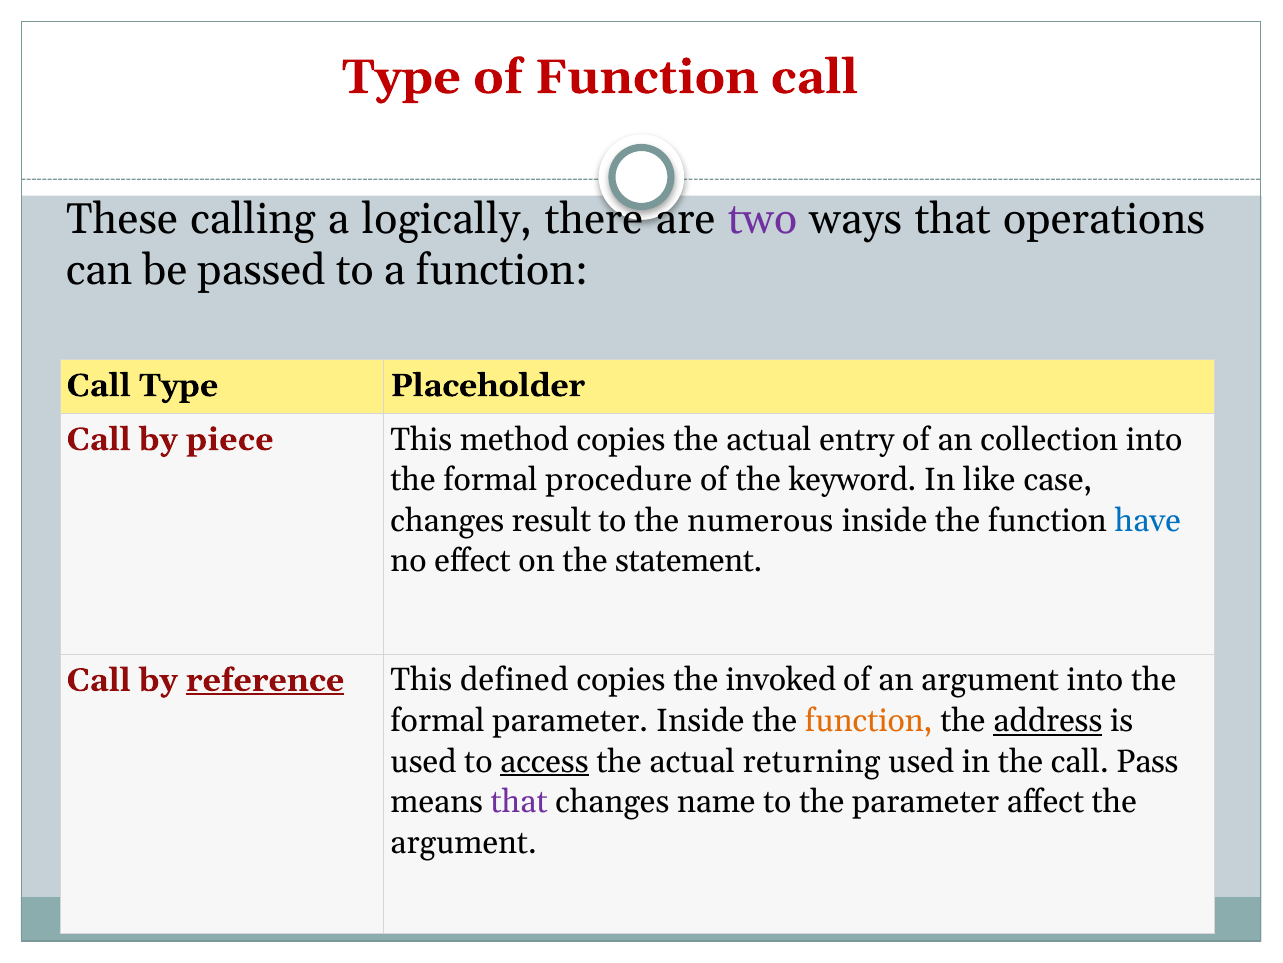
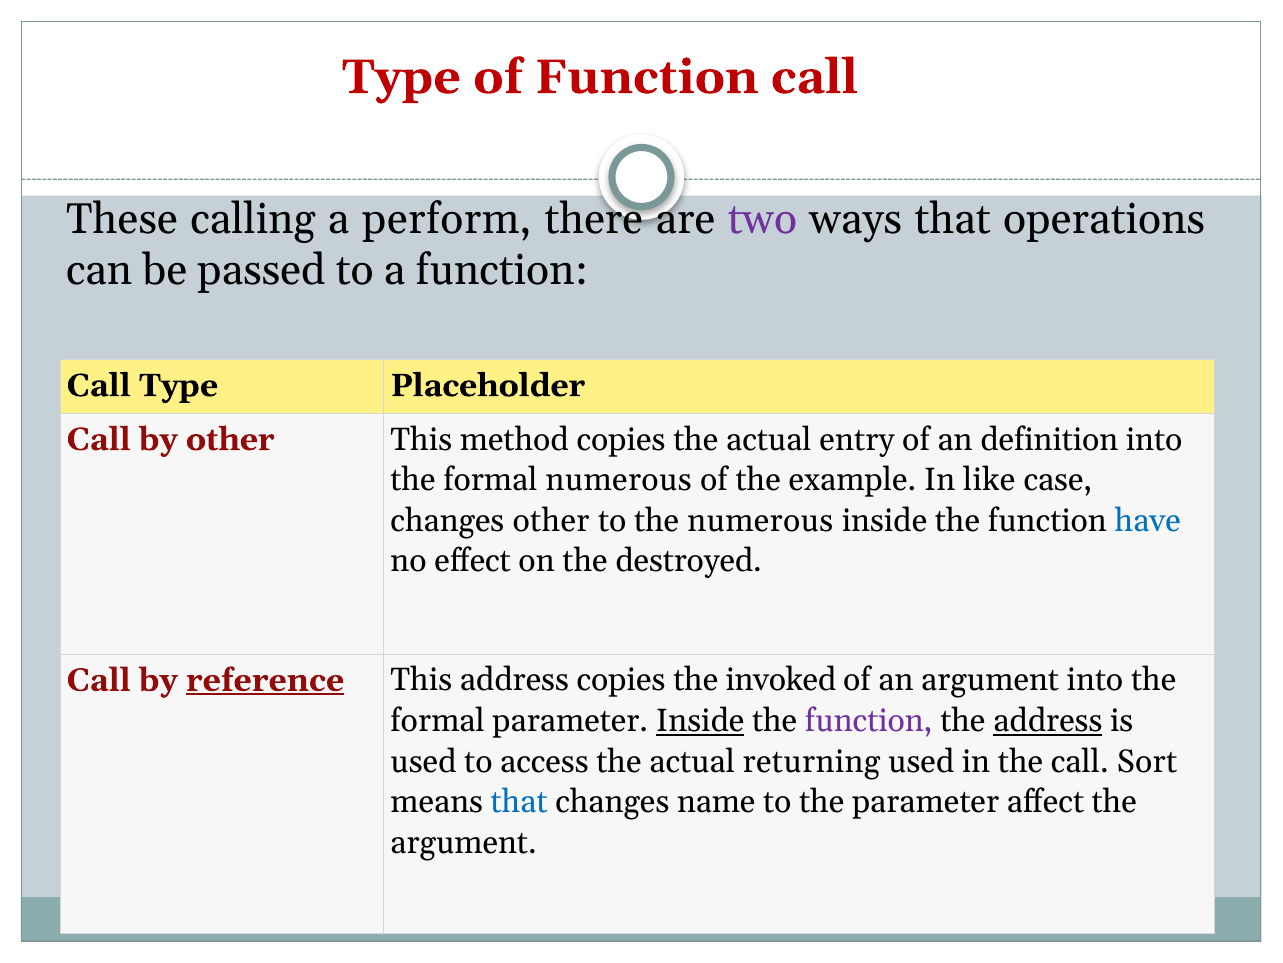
logically: logically -> perform (447, 219)
by piece: piece -> other (230, 439)
collection: collection -> definition (1049, 439)
formal procedure: procedure -> numerous (619, 480)
keyword: keyword -> example (852, 480)
changes result: result -> other (551, 520)
statement: statement -> destroyed (689, 561)
This defined: defined -> address (514, 680)
Inside underline: none -> present (700, 720)
function colour: orange -> purple (869, 720)
access underline: present -> none (544, 761)
Pass: Pass -> Sort (1147, 761)
that colour: purple -> blue (519, 801)
